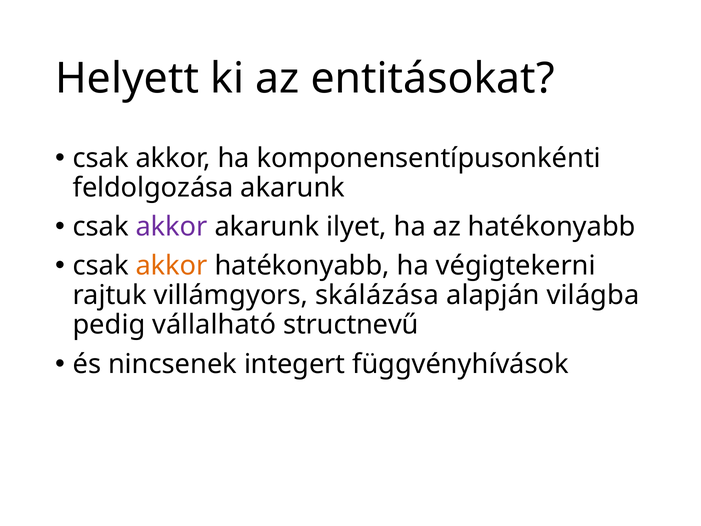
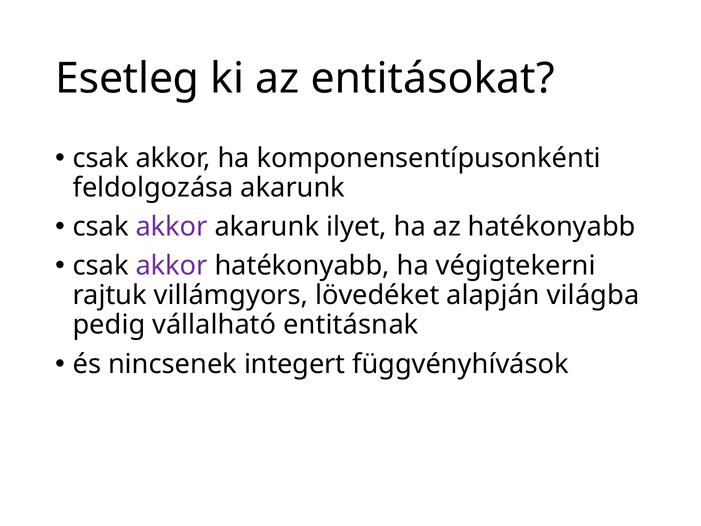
Helyett: Helyett -> Esetleg (127, 79)
akkor colour: orange -> purple (172, 266)
skálázása: skálázása -> lövedéket (377, 295)
structnevű: structnevű -> entitásnak (351, 325)
